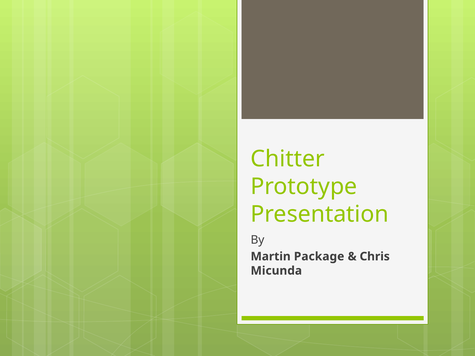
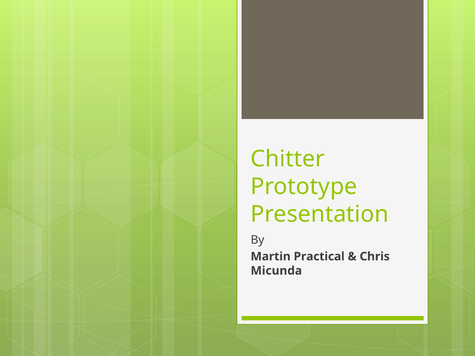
Package: Package -> Practical (319, 257)
